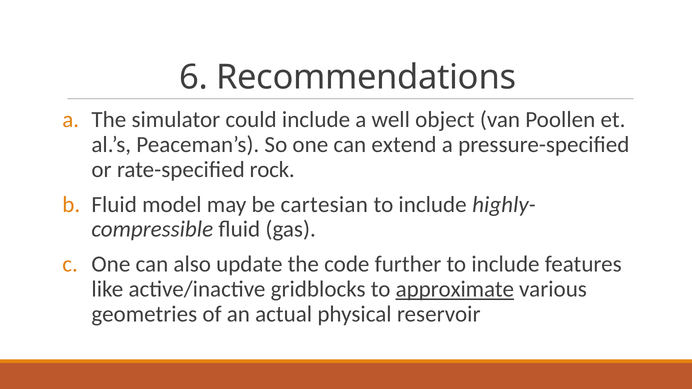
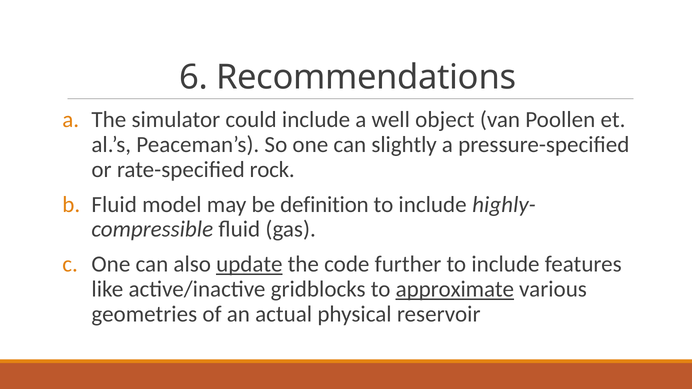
extend: extend -> slightly (404, 145)
cartesian: cartesian -> definition (324, 205)
update underline: none -> present (249, 265)
